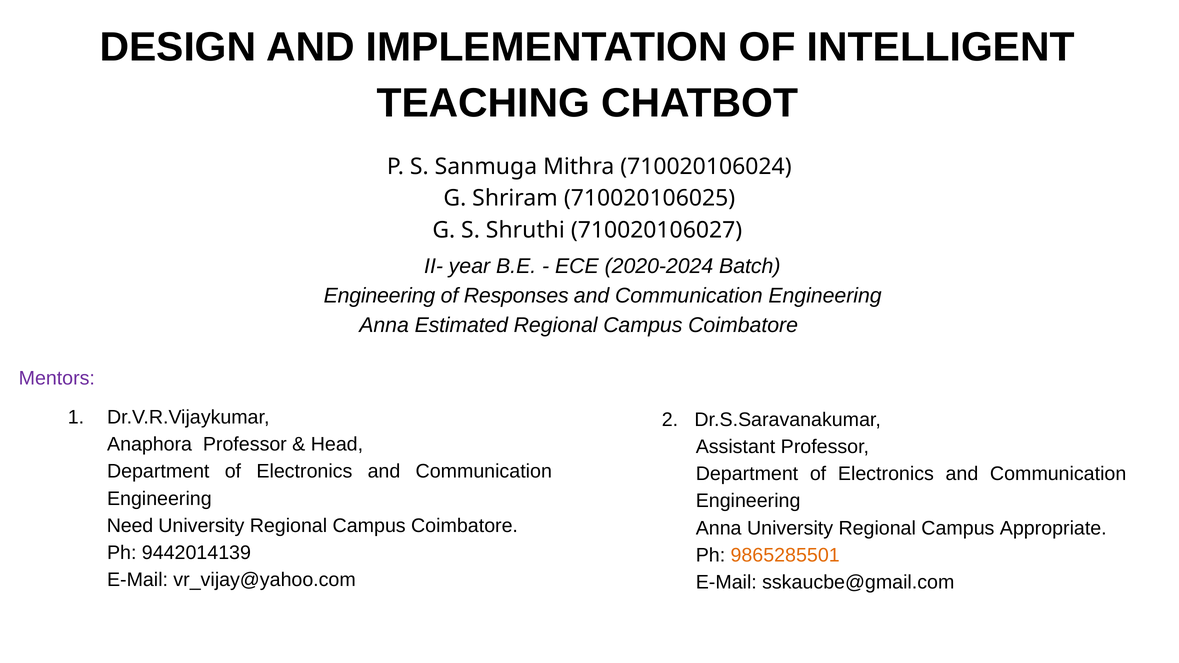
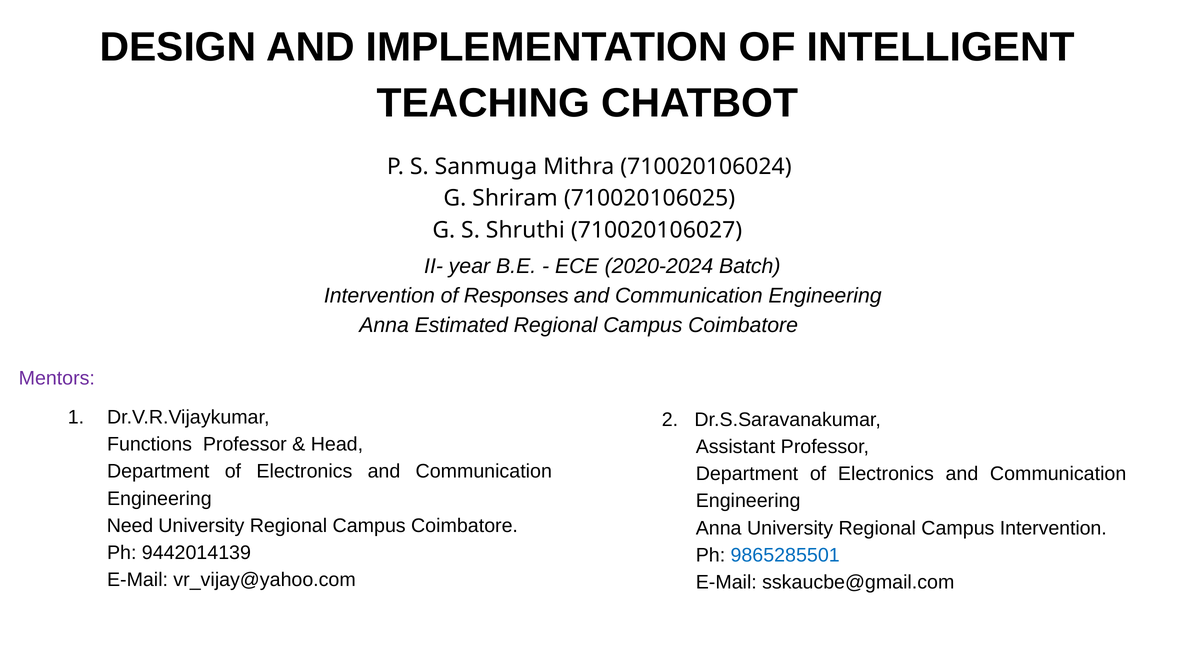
Engineering: Engineering -> Intervention (379, 296)
Anaphora: Anaphora -> Functions (150, 445)
Campus Appropriate: Appropriate -> Intervention (1053, 528)
9865285501 colour: orange -> blue (785, 555)
